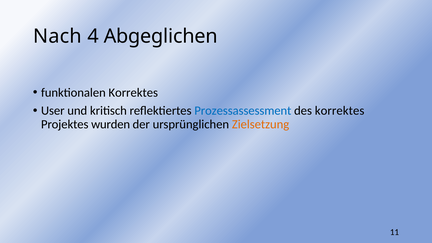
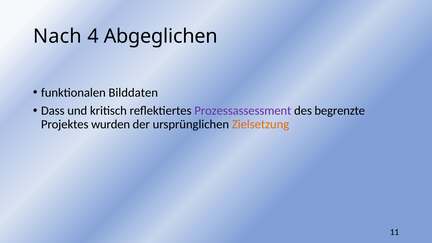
funktionalen Korrektes: Korrektes -> Bilddaten (133, 93)
User: User -> Dass (53, 111)
Prozessassessment colour: blue -> purple (243, 111)
des korrektes: korrektes -> begrenzte (340, 111)
